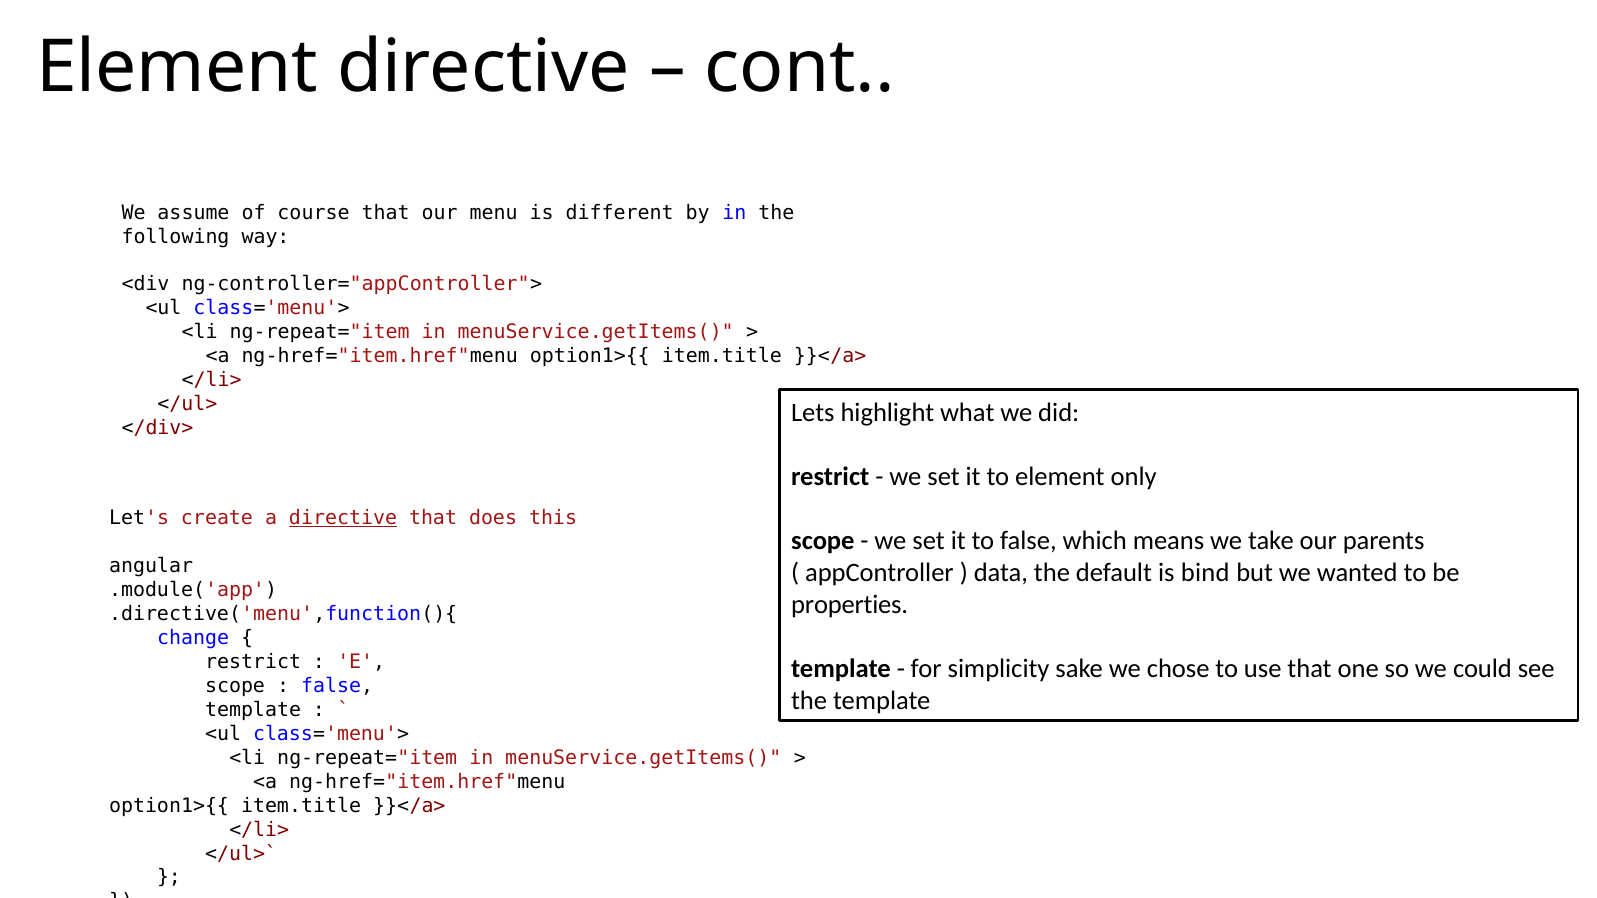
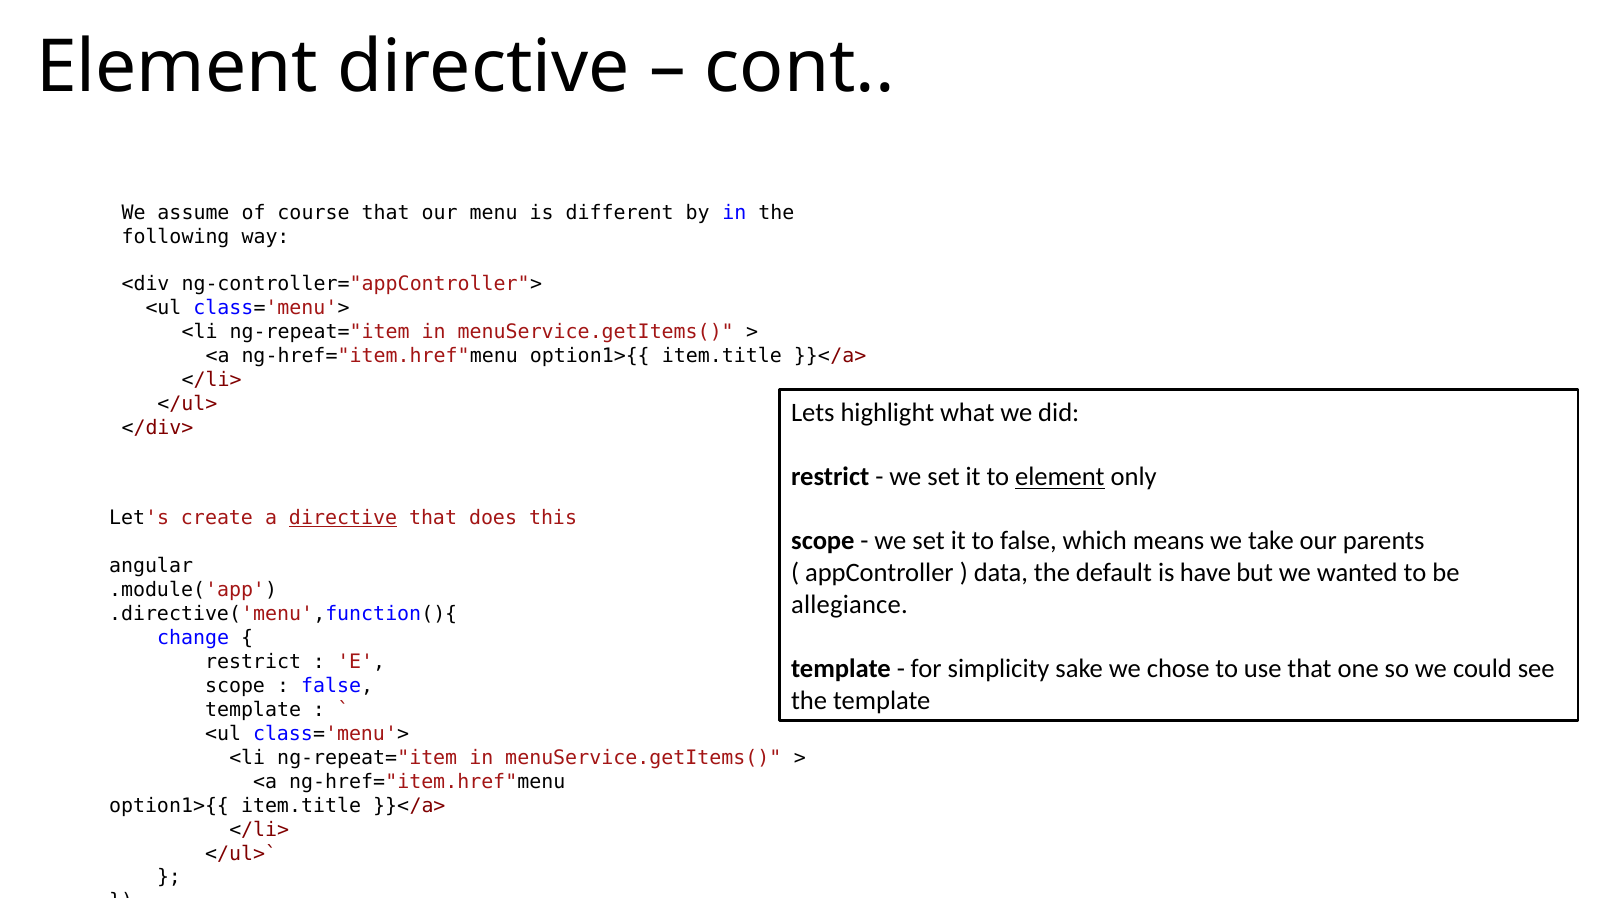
element underline: none -> present (1060, 477)
bind: bind -> have (1205, 573)
properties: properties -> allegiance (849, 605)
